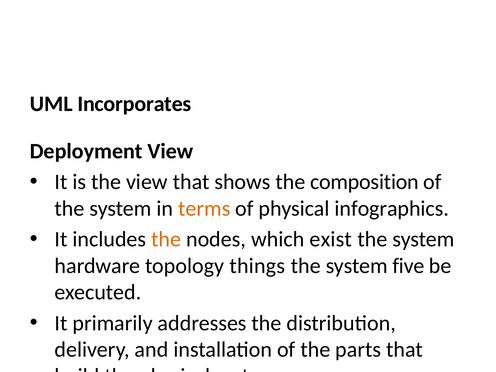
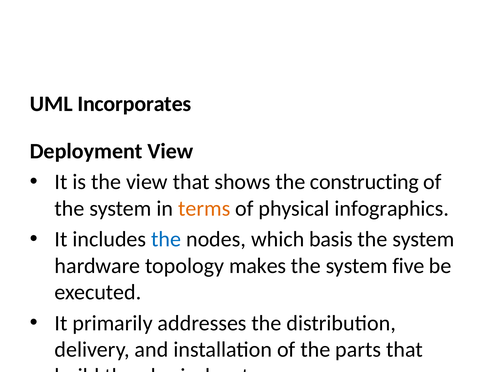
composition: composition -> constructing (364, 182)
the colour: orange -> blue (166, 239)
exist: exist -> basis (331, 239)
things: things -> makes (258, 266)
